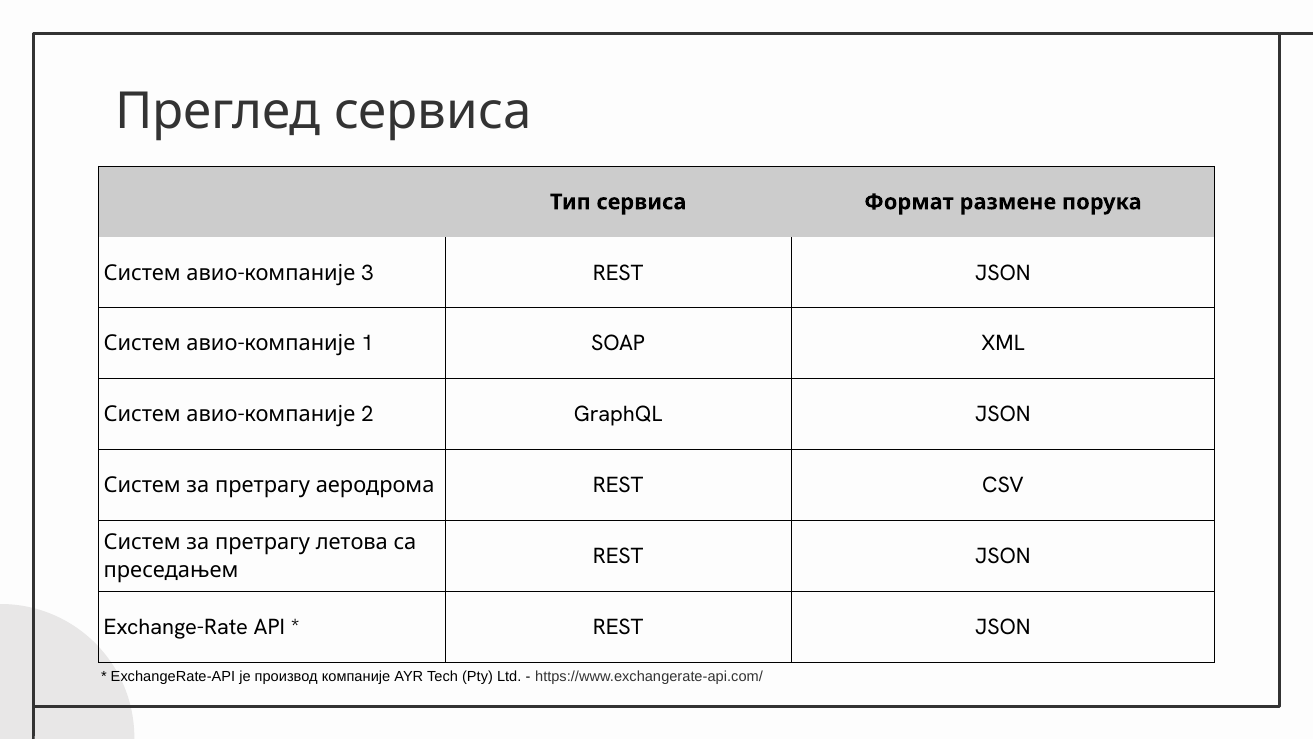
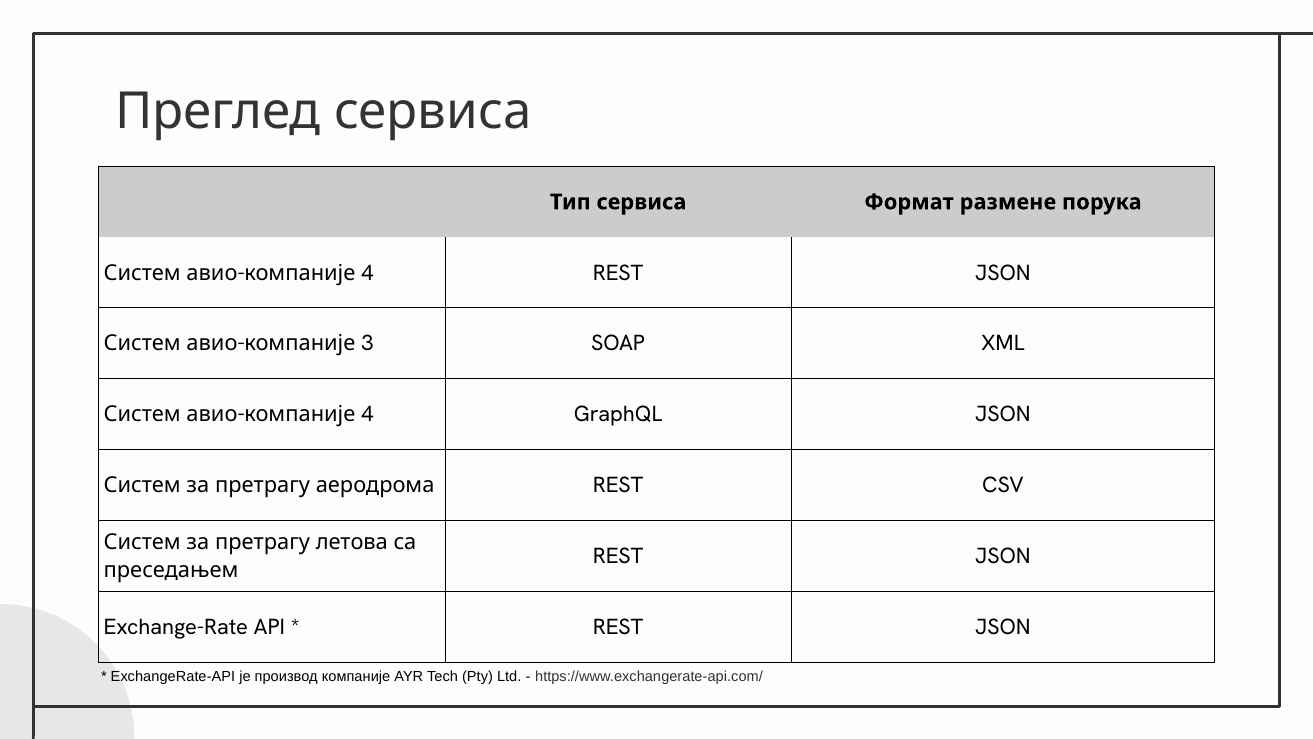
3: 3 -> 4 (367, 273)
1: 1 -> 3 (367, 343)
2: 2 -> 4 (367, 414)
